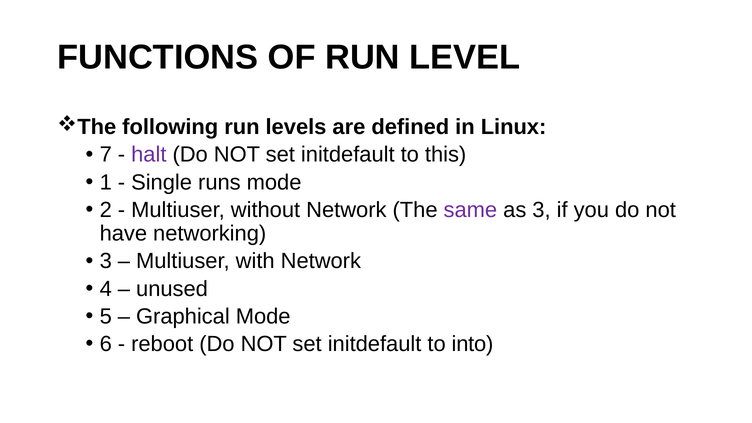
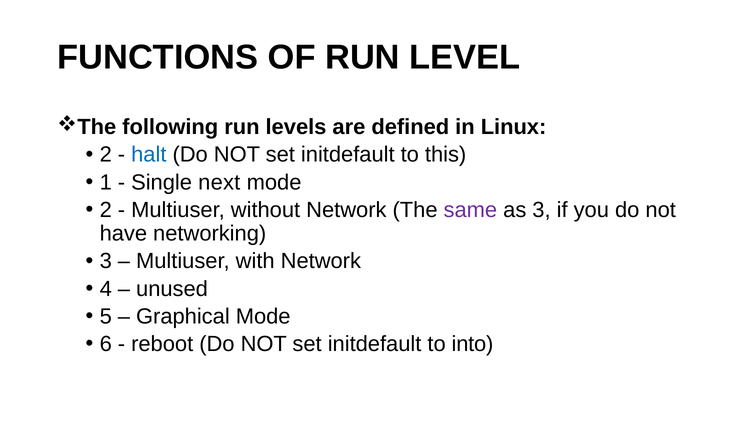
7: 7 -> 2 (106, 155)
halt colour: purple -> blue (149, 155)
runs: runs -> next (219, 182)
